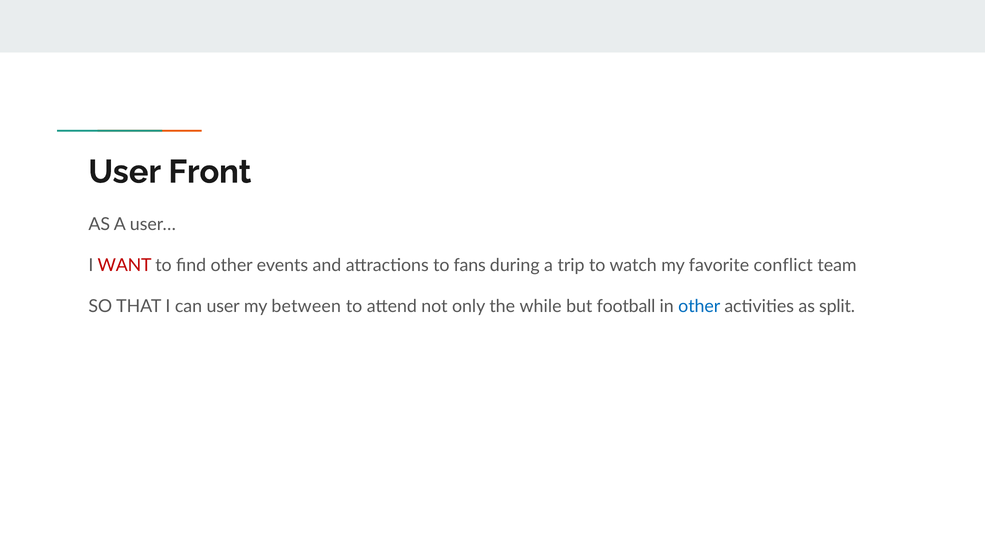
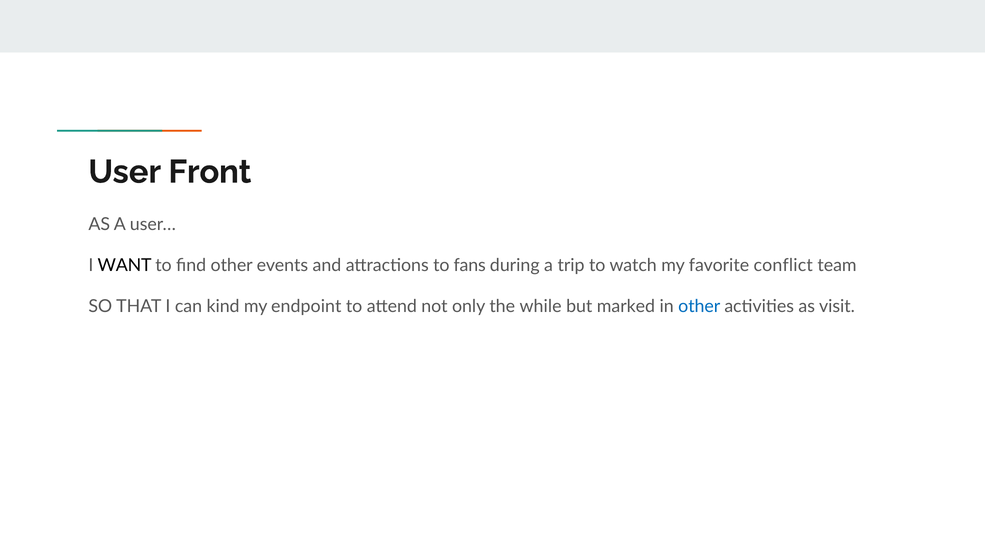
WANT colour: red -> black (125, 265)
can user: user -> kind (223, 306)
between: between -> endpoint (306, 306)
football: football -> marked (626, 306)
split: split -> visit (837, 306)
